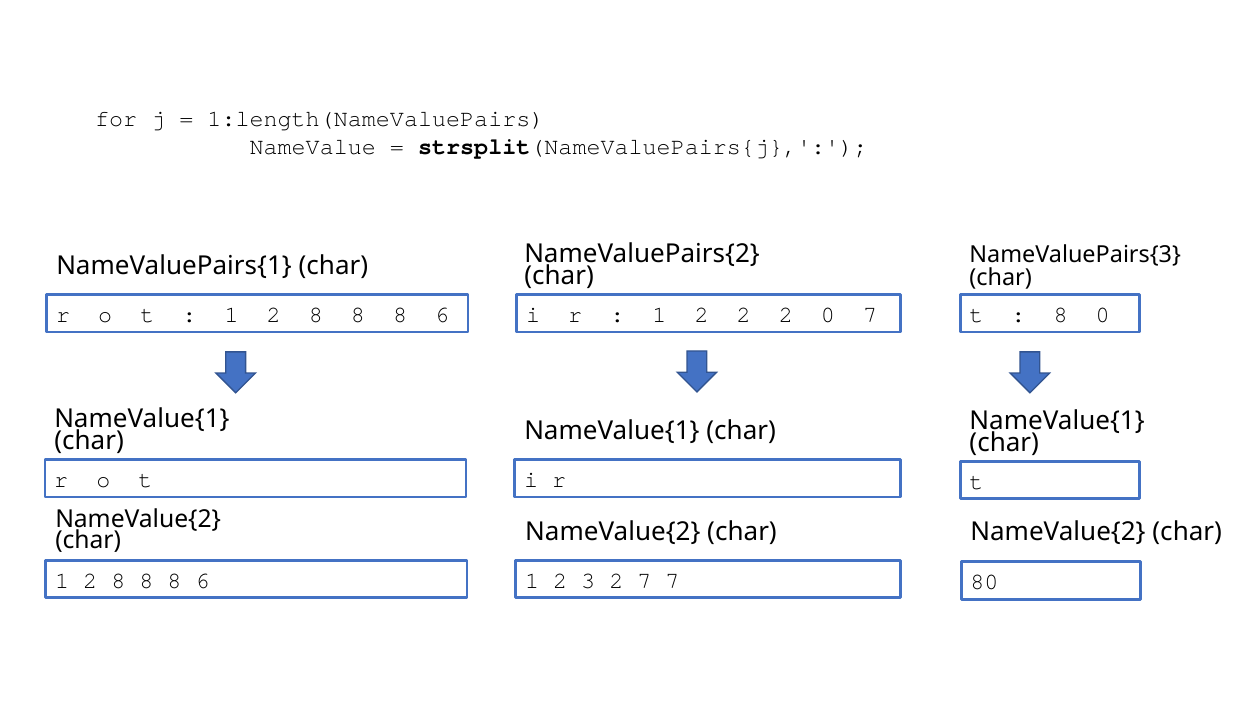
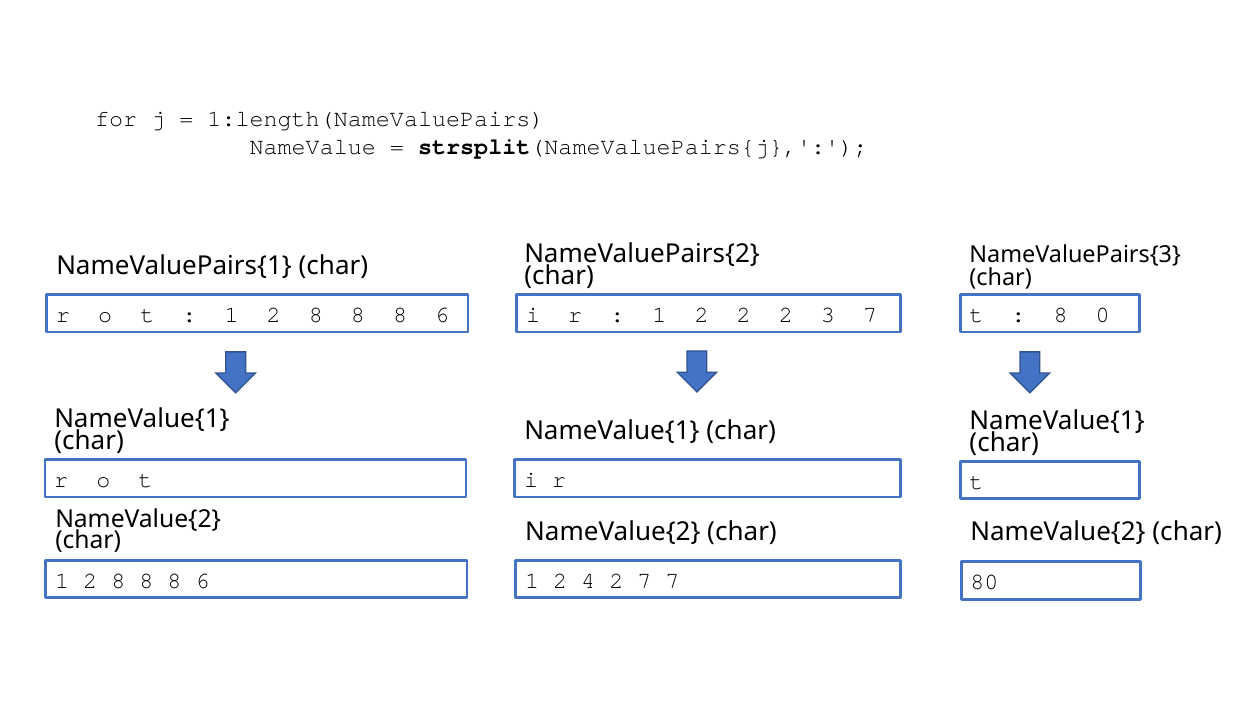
2 0: 0 -> 3 (828, 315)
3: 3 -> 4 (588, 580)
